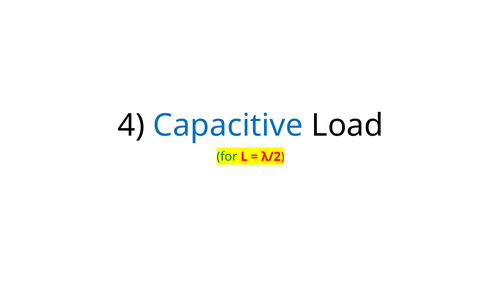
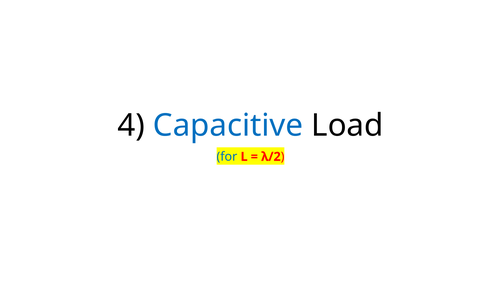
for colour: green -> blue (227, 157)
